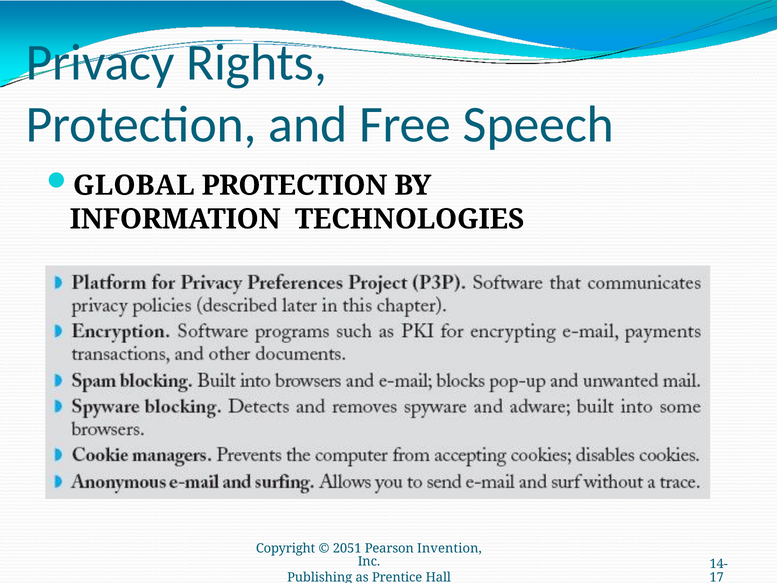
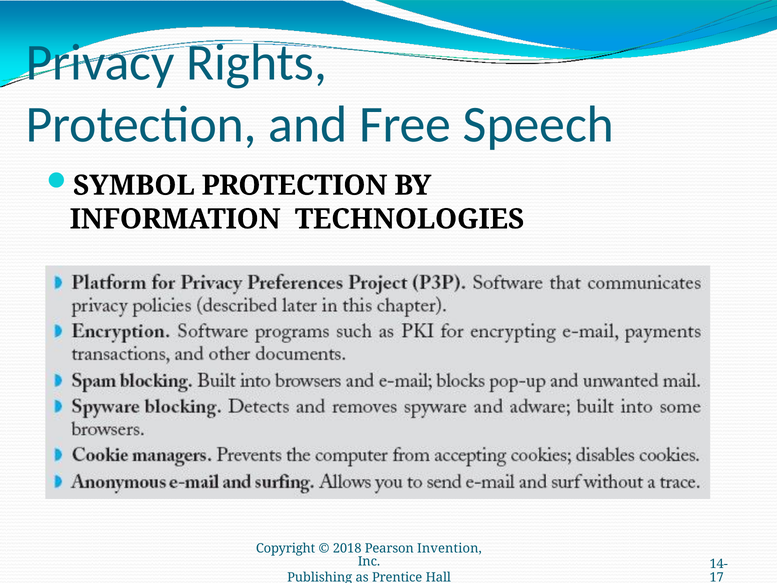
GLOBAL: GLOBAL -> SYMBOL (134, 185)
2051: 2051 -> 2018 (347, 548)
